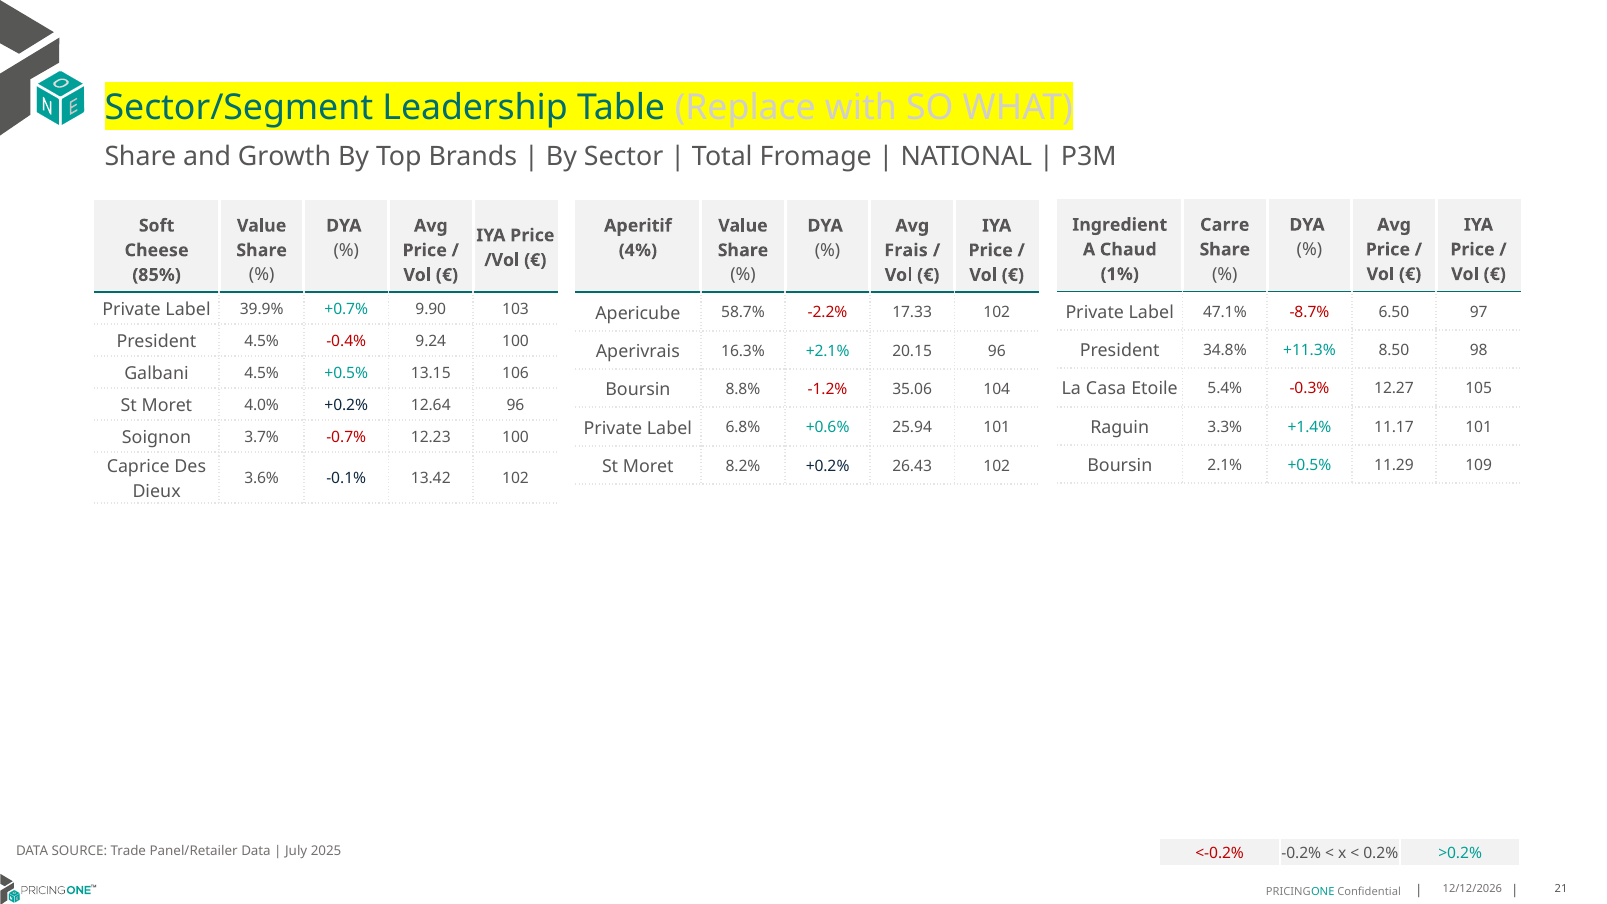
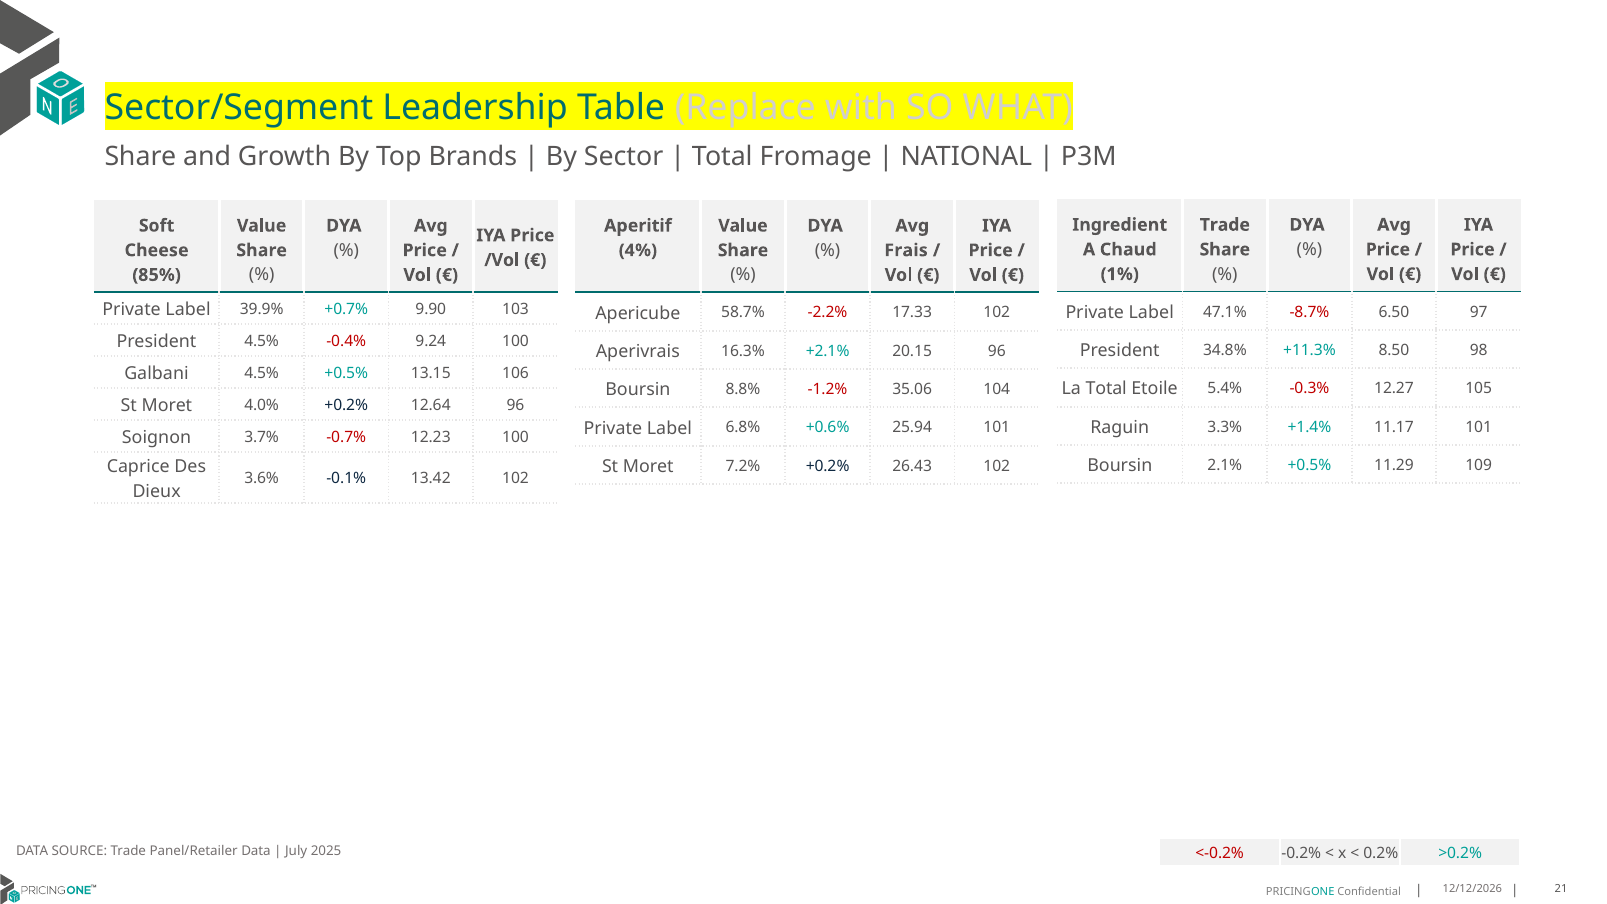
Carre: Carre -> Trade (1225, 225)
La Casa: Casa -> Total (1106, 389)
8.2%: 8.2% -> 7.2% (743, 466)
